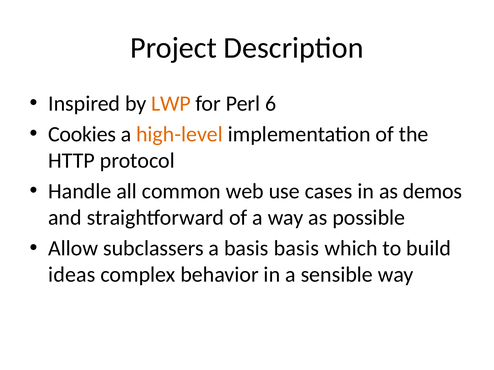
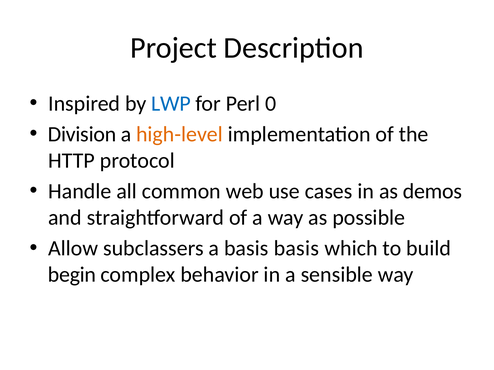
LWP colour: orange -> blue (171, 104)
6: 6 -> 0 (271, 104)
Cookies: Cookies -> Division (82, 134)
ideas: ideas -> begin (72, 275)
